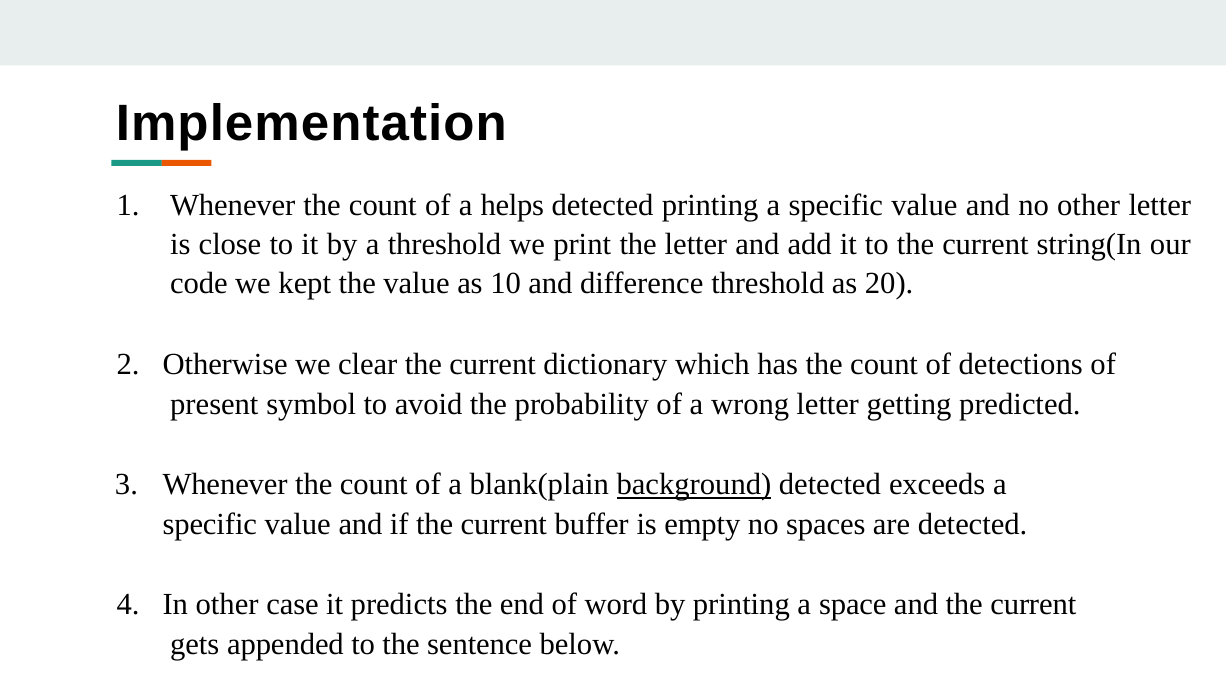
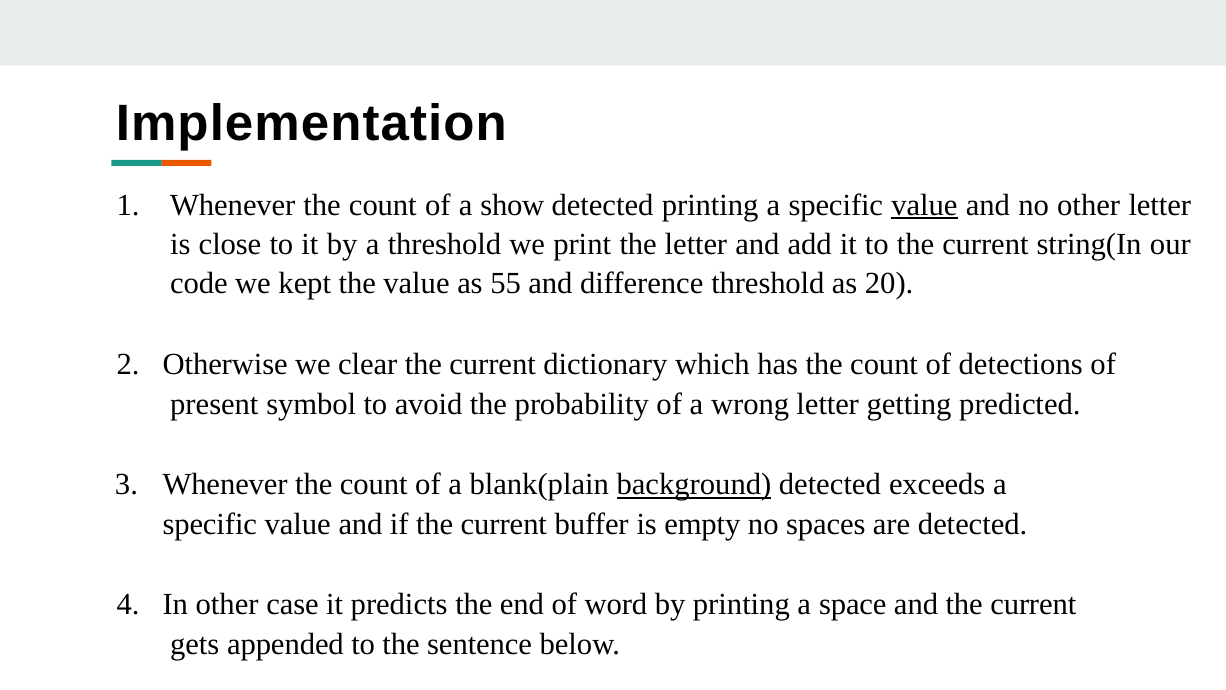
helps: helps -> show (512, 205)
value underline: none -> present (924, 205)
10: 10 -> 55 (506, 284)
